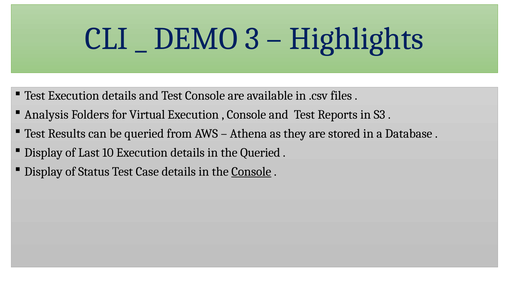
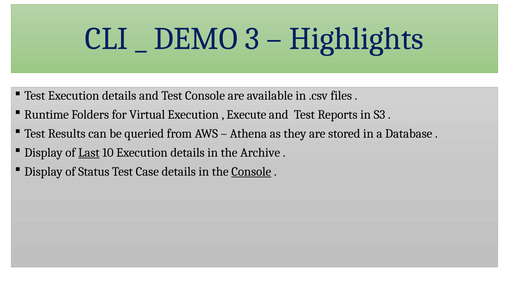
Analysis: Analysis -> Runtime (47, 115)
Console: Console -> Execute (246, 115)
Last underline: none -> present (89, 153)
the Queried: Queried -> Archive (260, 153)
